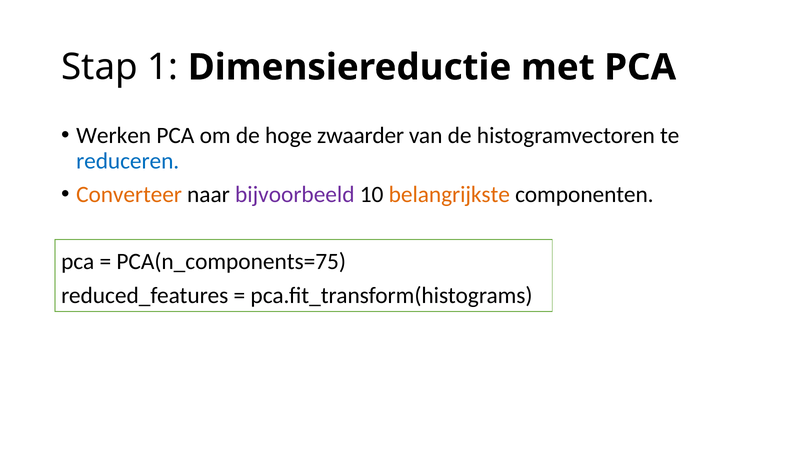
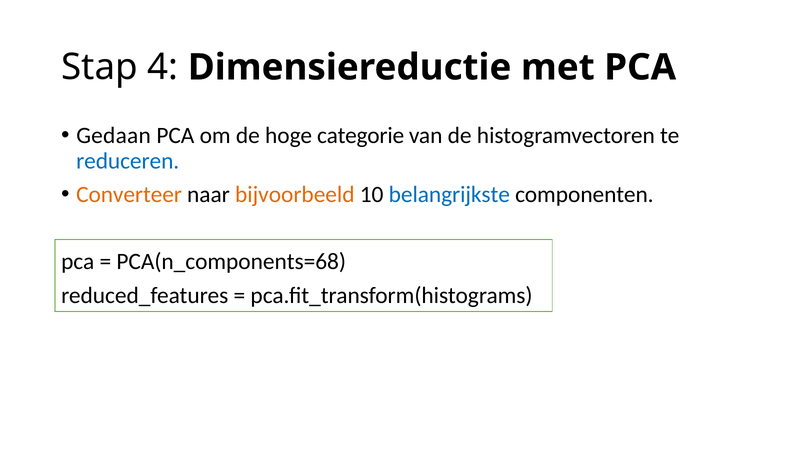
1: 1 -> 4 (163, 67)
Werken: Werken -> Gedaan (114, 136)
zwaarder: zwaarder -> categorie (361, 136)
bijvoorbeeld colour: purple -> orange (295, 194)
belangrijkste colour: orange -> blue (449, 194)
PCA(n_components=75: PCA(n_components=75 -> PCA(n_components=68 (231, 262)
